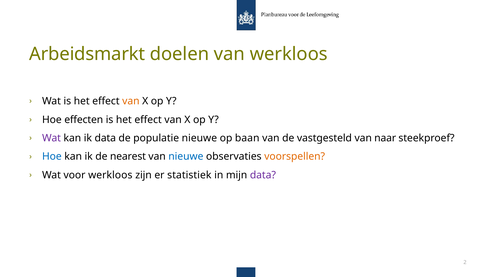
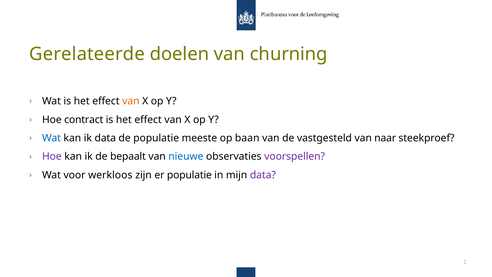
Arbeidsmarkt: Arbeidsmarkt -> Gerelateerde (87, 54)
van werkloos: werkloos -> churning (289, 54)
effecten: effecten -> contract (84, 120)
Wat colour: purple -> blue (52, 138)
populatie nieuwe: nieuwe -> meeste (199, 138)
Hoe colour: blue -> purple (52, 156)
nearest: nearest -> bepaalt (128, 156)
voorspellen colour: orange -> purple (295, 156)
er statistiek: statistiek -> populatie (189, 175)
